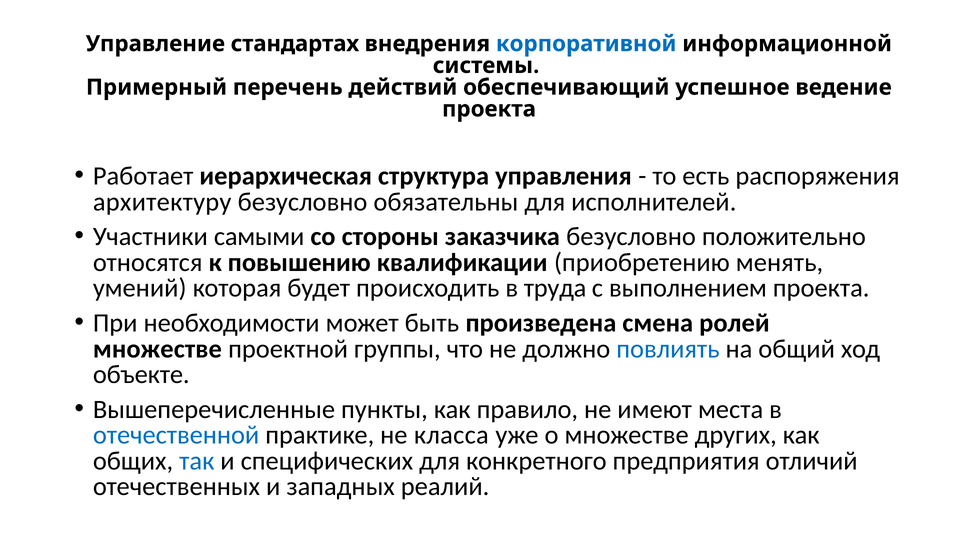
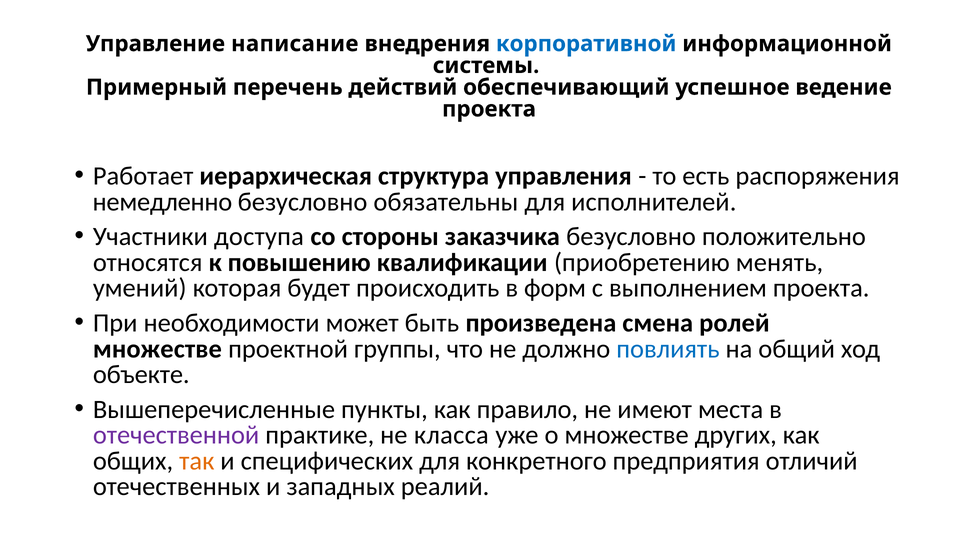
стандартах: стандартах -> написание (295, 44)
архитектуру: архитектуру -> немедленно (162, 202)
самыми: самыми -> доступа (259, 237)
труда: труда -> форм (555, 288)
отечественной colour: blue -> purple (176, 435)
так colour: blue -> orange (197, 461)
